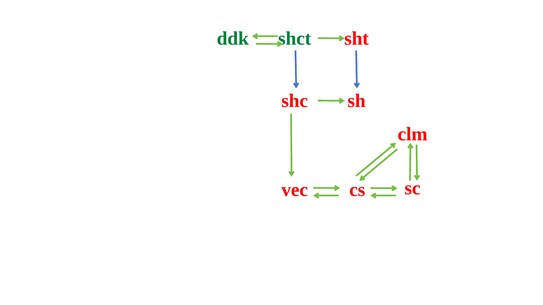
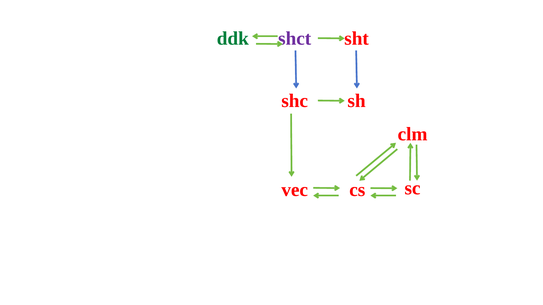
shct colour: green -> purple (295, 38)
